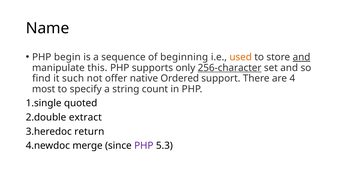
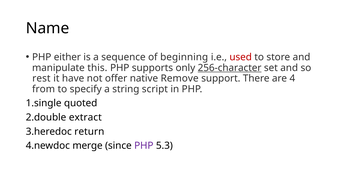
begin: begin -> either (67, 57)
used colour: orange -> red (241, 57)
and underline: present -> none (302, 57)
find: find -> rest (41, 78)
such: such -> have (73, 78)
Ordered: Ordered -> Remove (180, 78)
most: most -> from (44, 89)
count: count -> script (155, 89)
